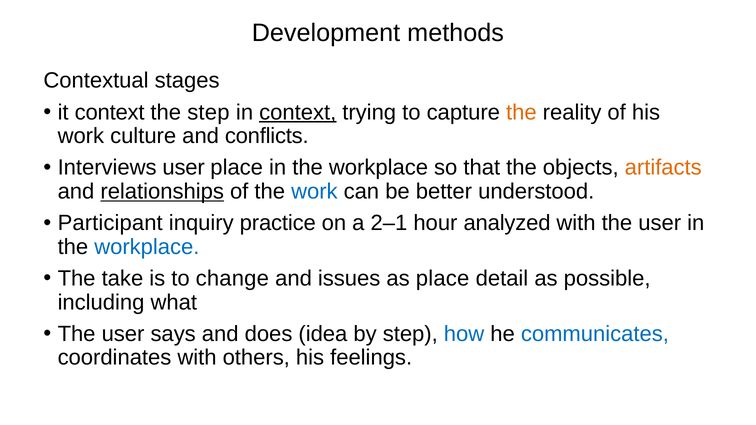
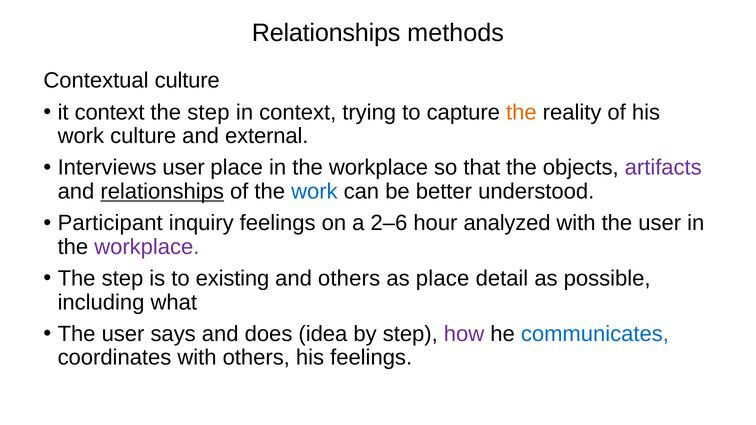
Development: Development -> Relationships (326, 33)
Contextual stages: stages -> culture (187, 81)
context underline: present -> none (298, 112)
conflicts: conflicts -> external (267, 136)
artifacts colour: orange -> purple (663, 168)
inquiry practice: practice -> feelings (278, 223)
2–1: 2–1 -> 2–6 (389, 223)
workplace colour: blue -> purple (147, 247)
take: take -> step (122, 279)
change: change -> existing (233, 279)
and issues: issues -> others (349, 279)
how colour: blue -> purple (464, 334)
